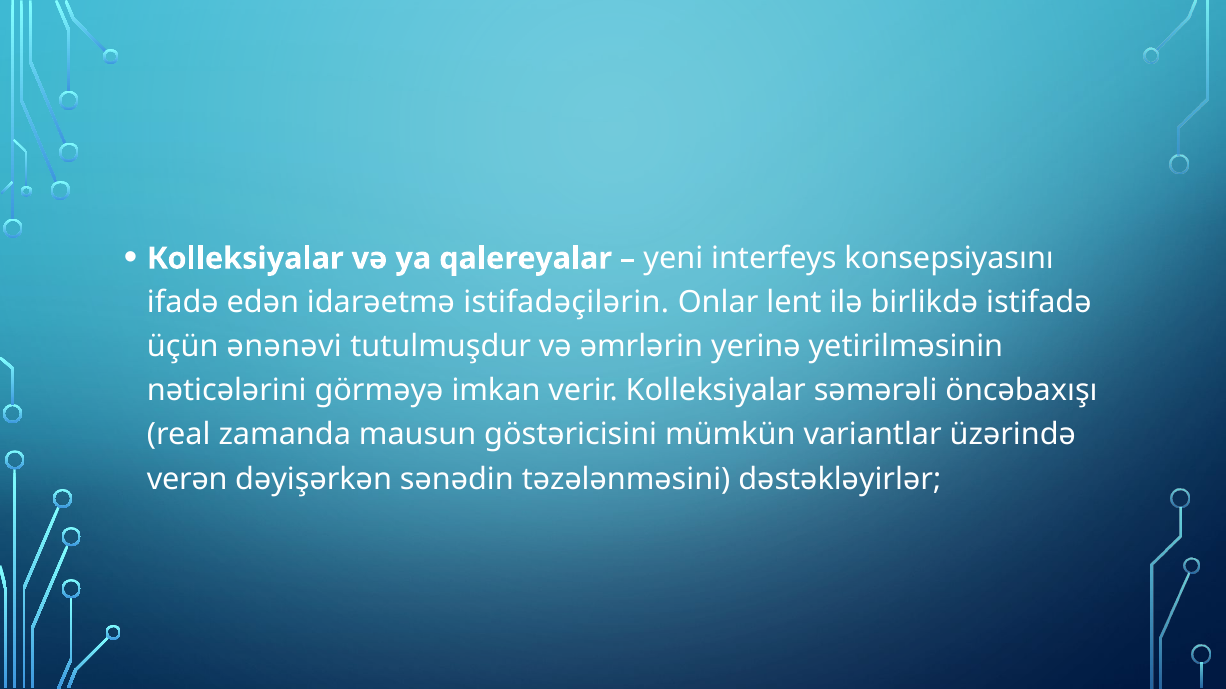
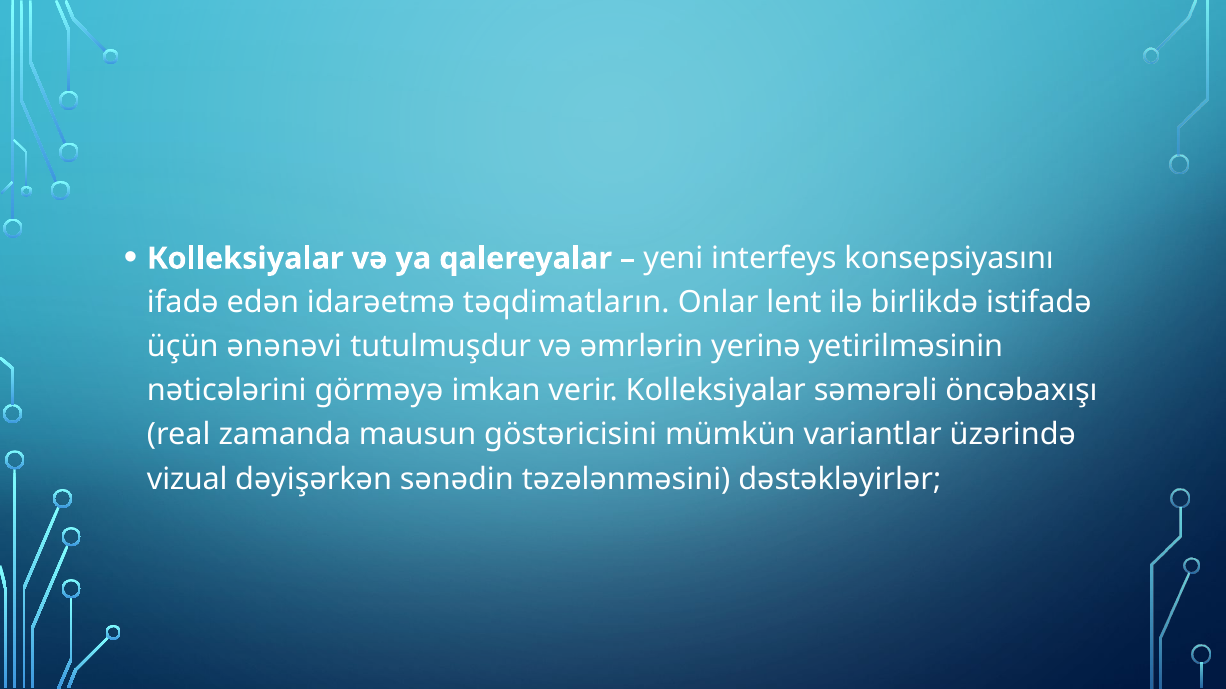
istifadəçilərin: istifadəçilərin -> təqdimatların (566, 303)
verən: verən -> vizual (187, 479)
